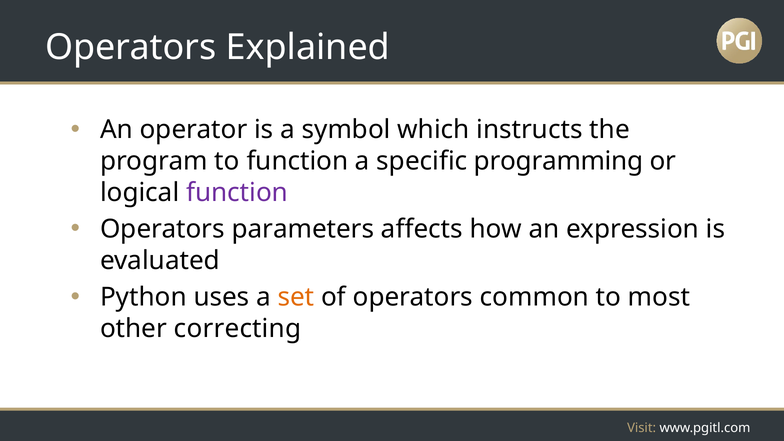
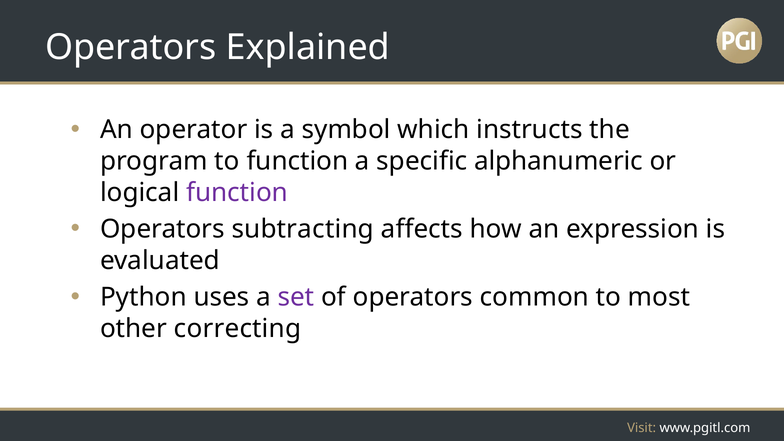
programming: programming -> alphanumeric (559, 161)
parameters: parameters -> subtracting (303, 229)
set colour: orange -> purple (296, 297)
